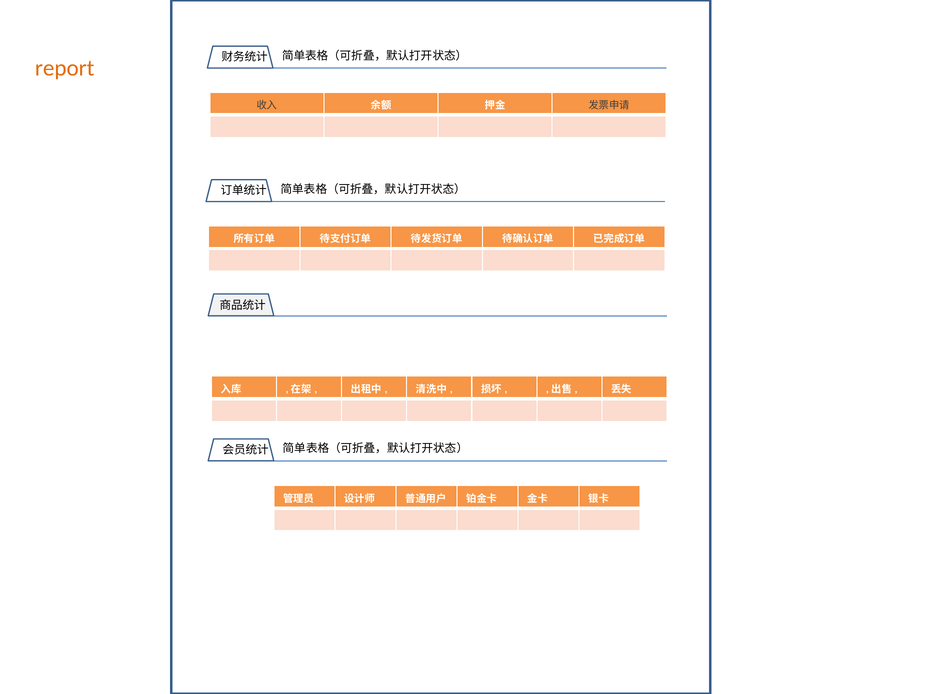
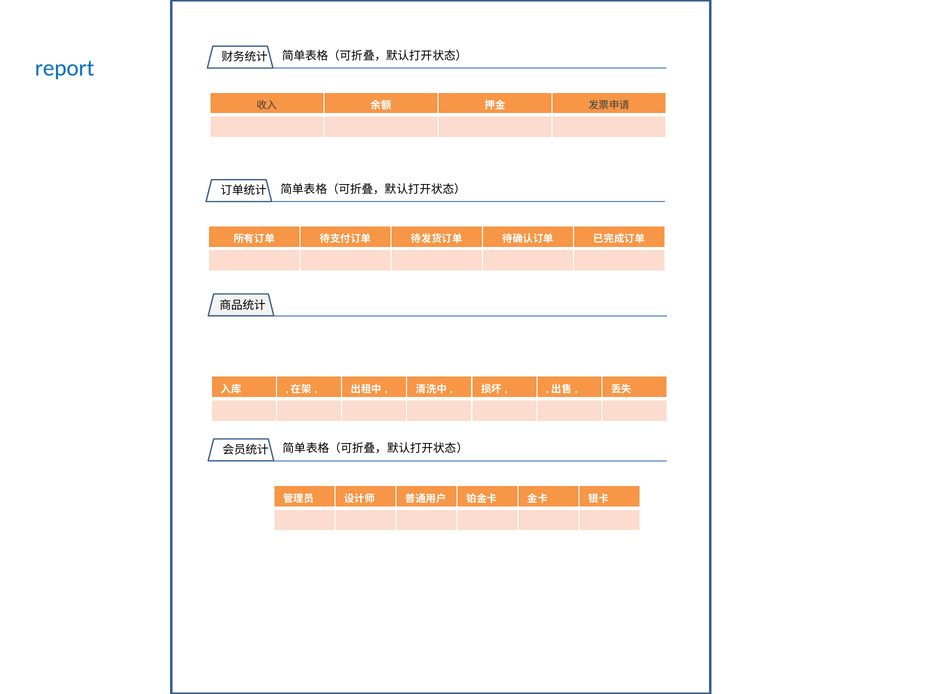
report colour: orange -> blue (65, 68)
